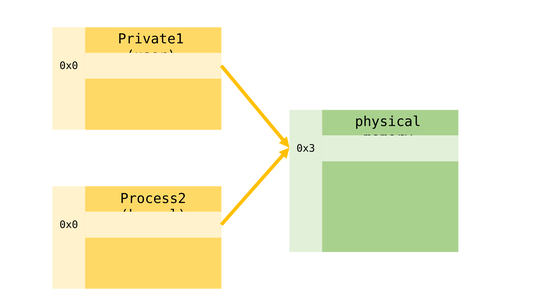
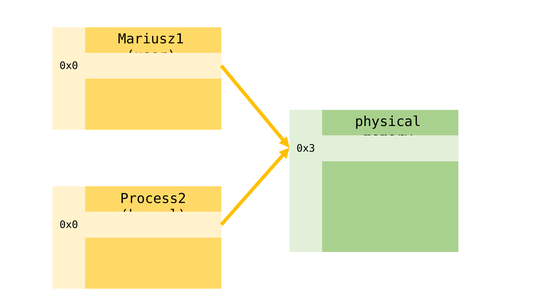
Private1: Private1 -> Mariusz1 (151, 39)
